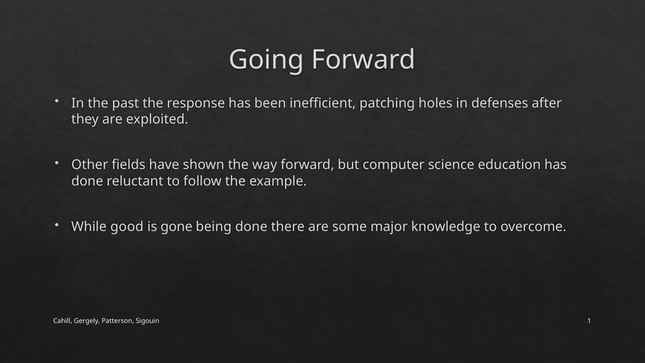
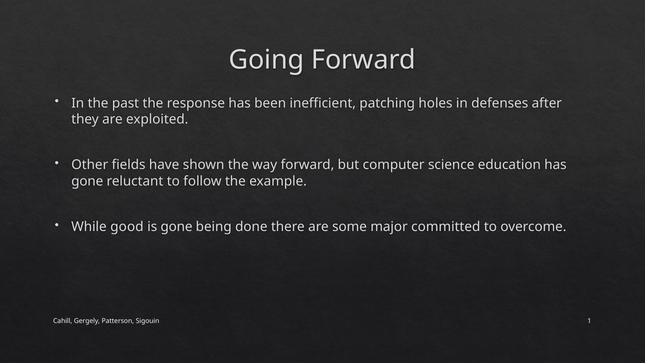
done: done -> gone (87, 181)
knowledge: knowledge -> committed (446, 227)
